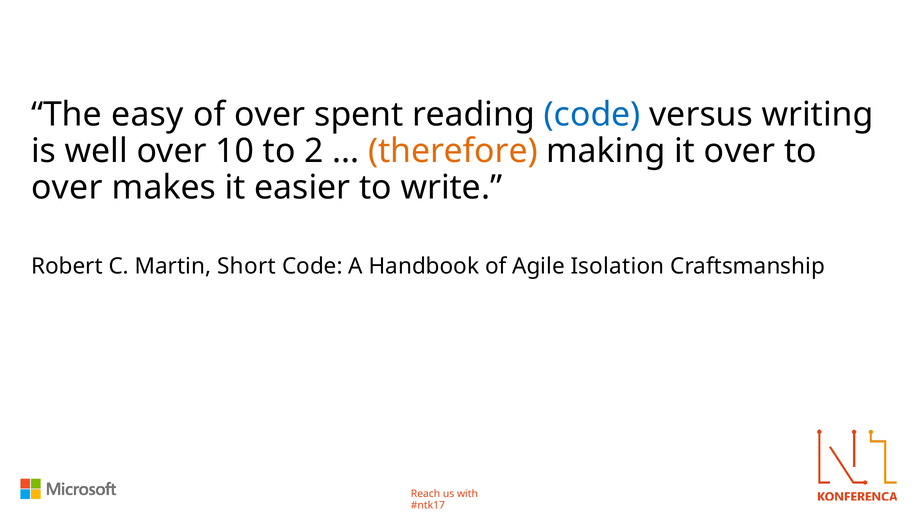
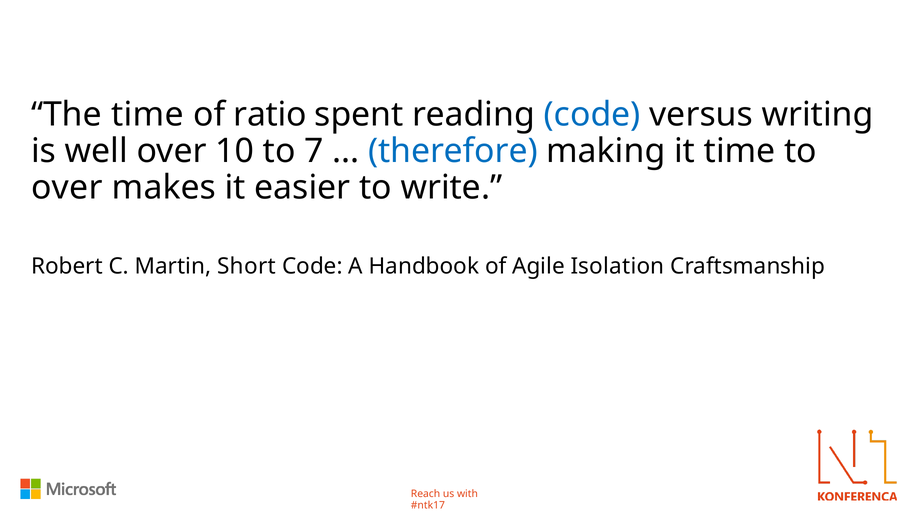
The easy: easy -> time (147, 114)
of over: over -> ratio (270, 114)
2: 2 -> 7 (314, 151)
therefore colour: orange -> blue (453, 151)
it over: over -> time (740, 151)
